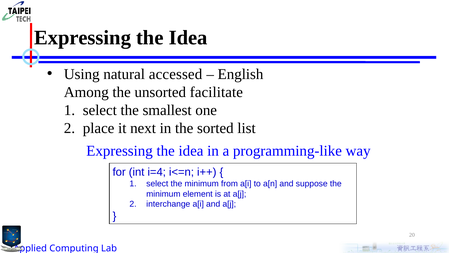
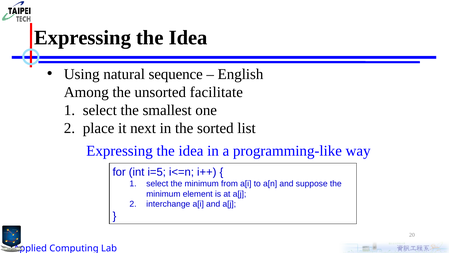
accessed: accessed -> sequence (176, 74)
i=4: i=4 -> i=5 (157, 172)
